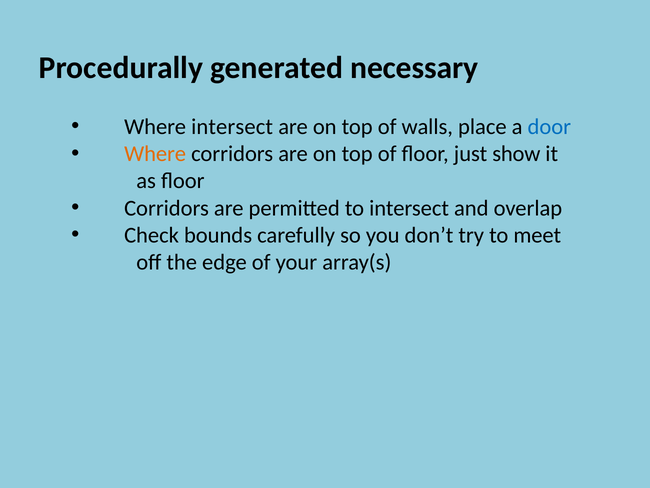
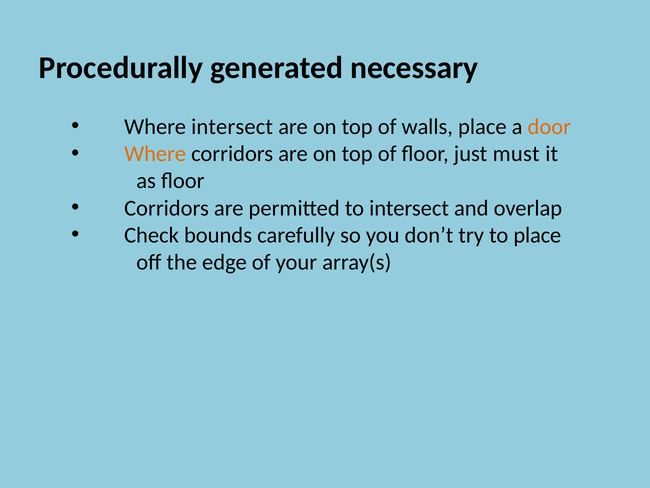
door colour: blue -> orange (549, 127)
show: show -> must (516, 154)
to meet: meet -> place (537, 235)
